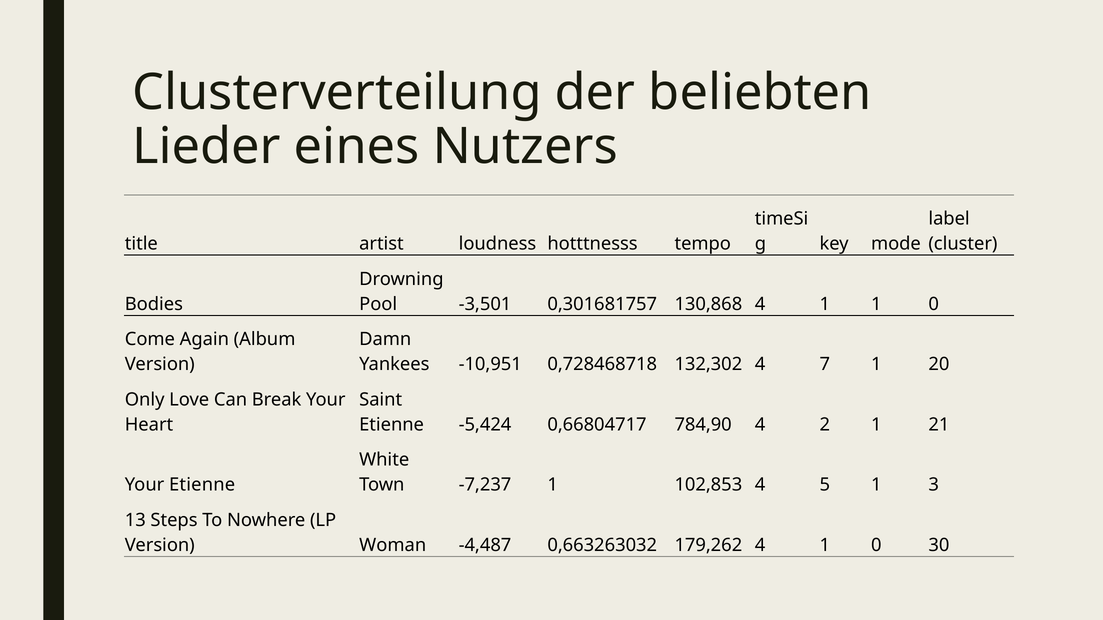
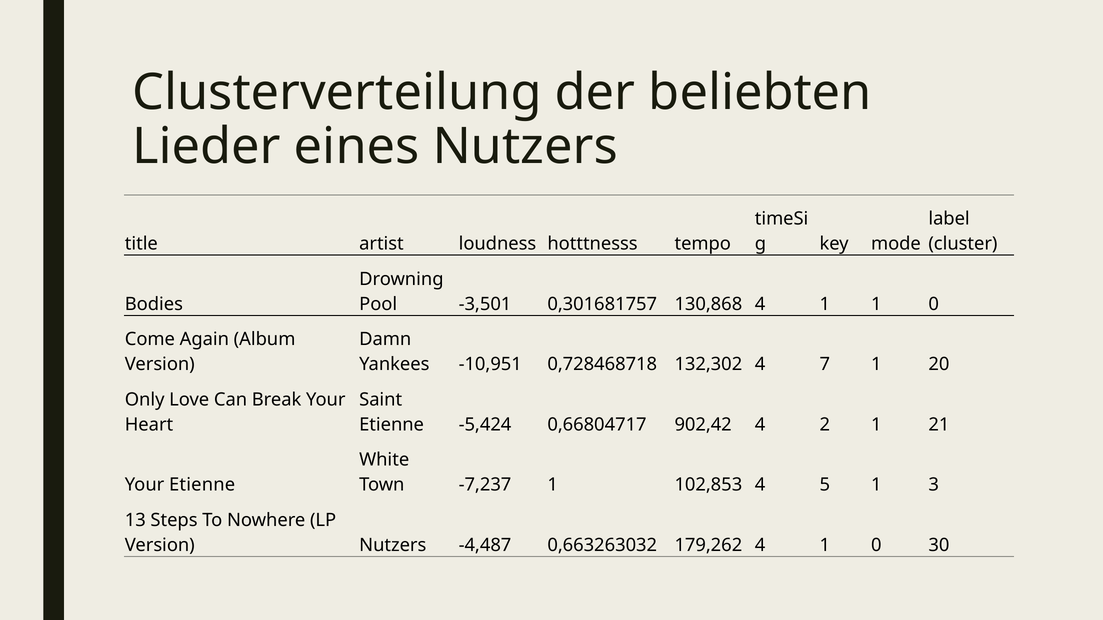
784,90: 784,90 -> 902,42 (703, 425)
Version Woman: Woman -> Nutzers (393, 545)
